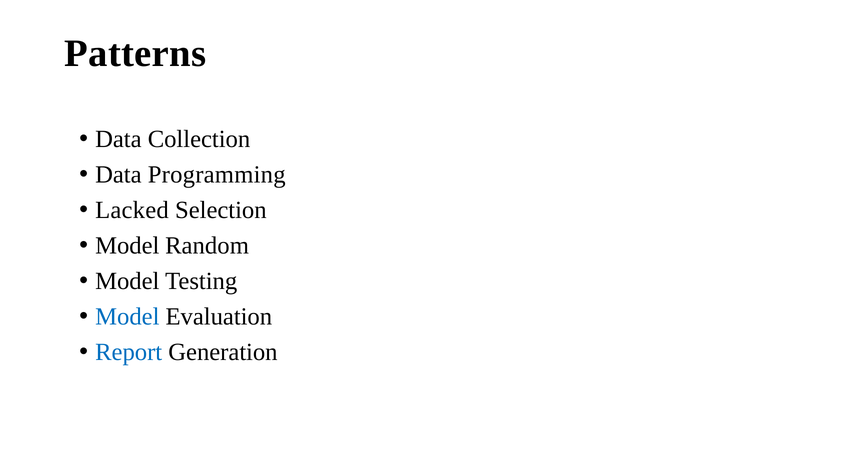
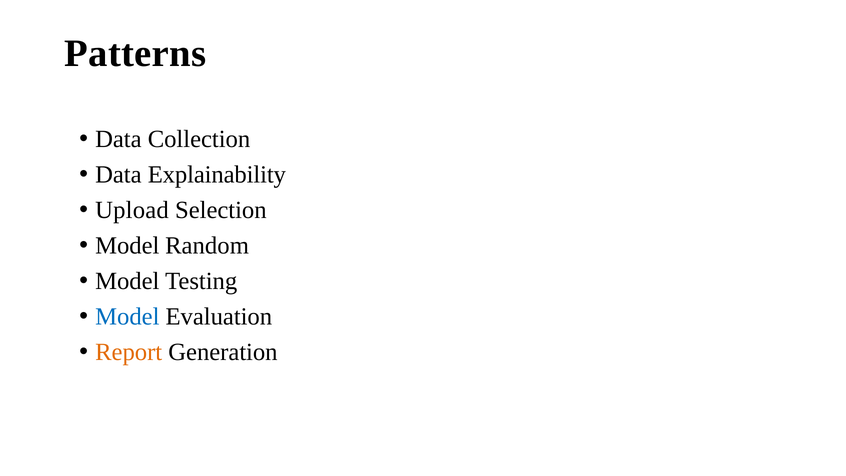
Programming: Programming -> Explainability (217, 175)
Lacked: Lacked -> Upload (132, 210)
Report colour: blue -> orange (129, 352)
